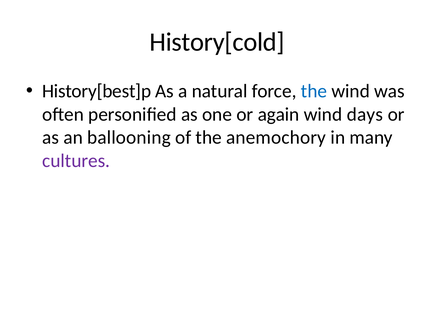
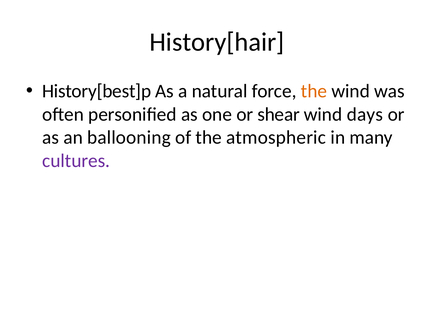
History[cold: History[cold -> History[hair (217, 42)
the colour: blue -> orange (314, 91)
again: again -> shear (279, 114)
anemochory: anemochory -> atmospheric (276, 137)
